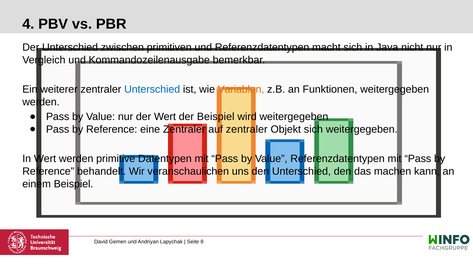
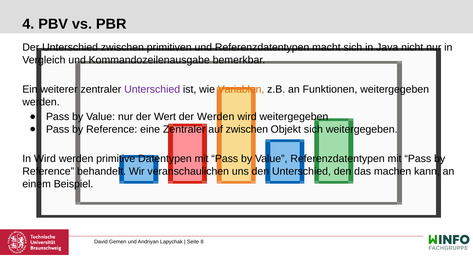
Unterschied colour: blue -> purple (152, 90)
der Beispiel: Beispiel -> Werden (216, 117)
auf zentraler: zentraler -> zwischen (247, 129)
In Wert: Wert -> Wird (45, 159)
